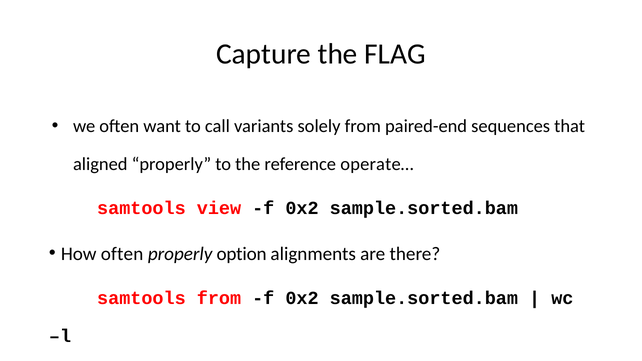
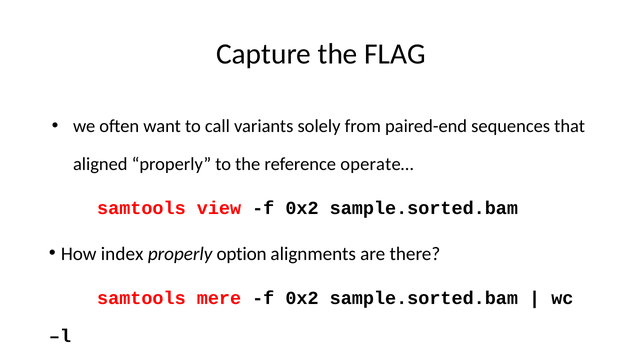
How often: often -> index (122, 254)
samtools from: from -> mere (219, 299)
